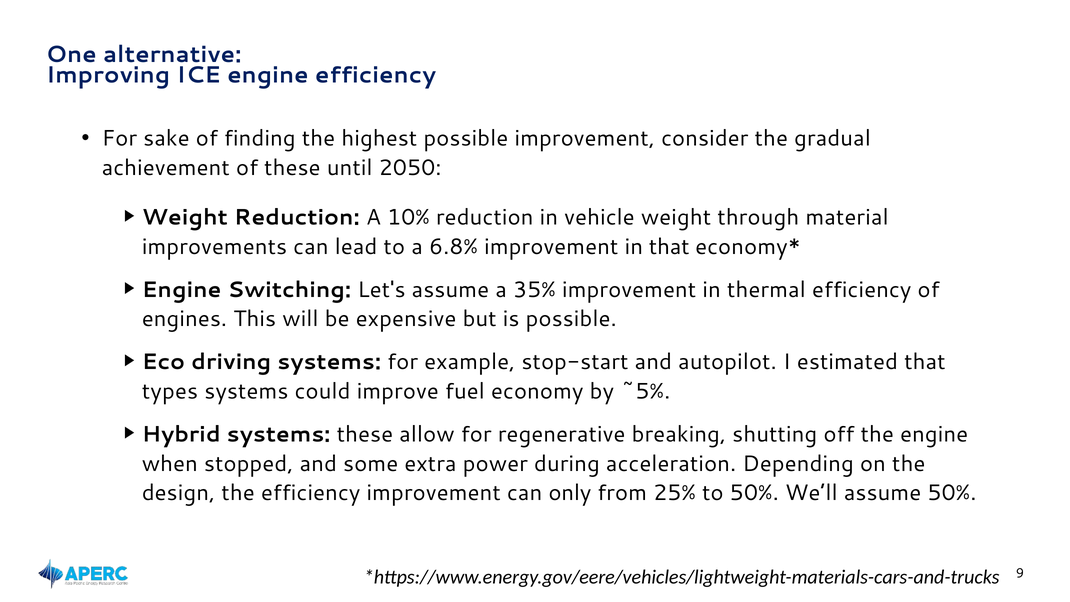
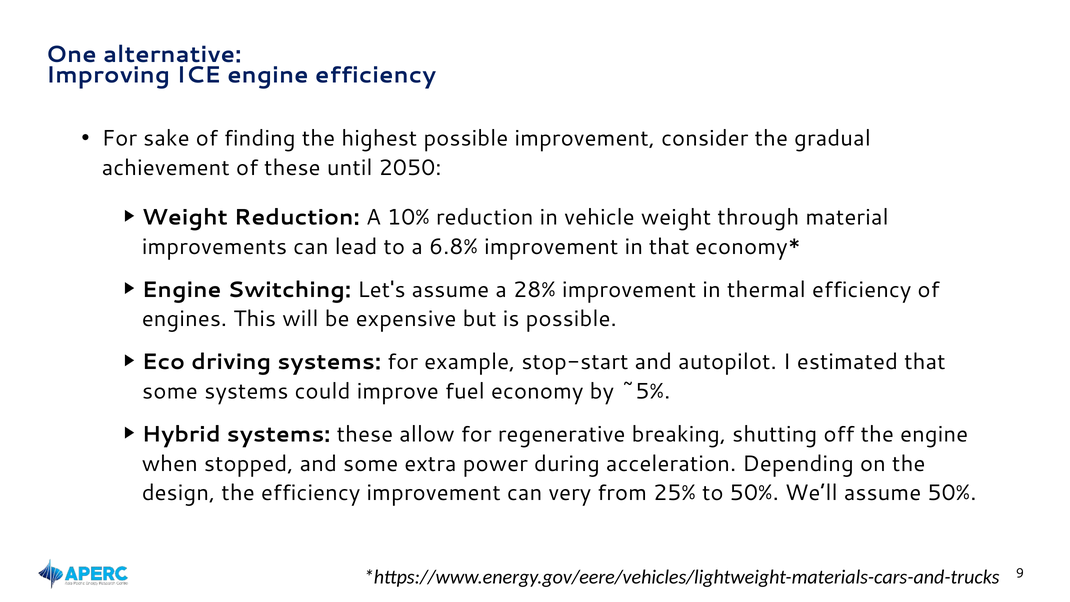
35%: 35% -> 28% (534, 290)
types: types -> some (170, 391)
only: only -> very (570, 493)
